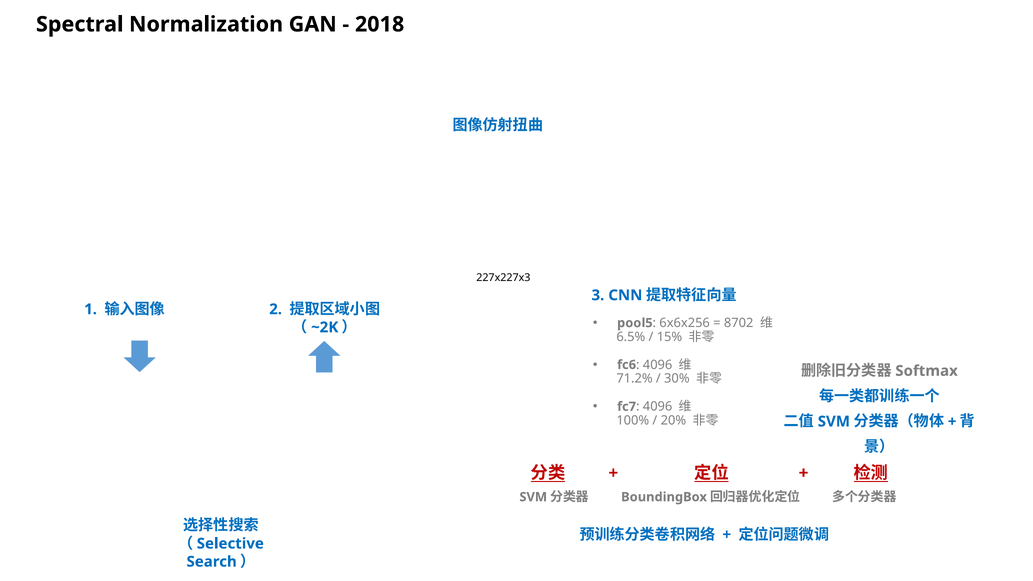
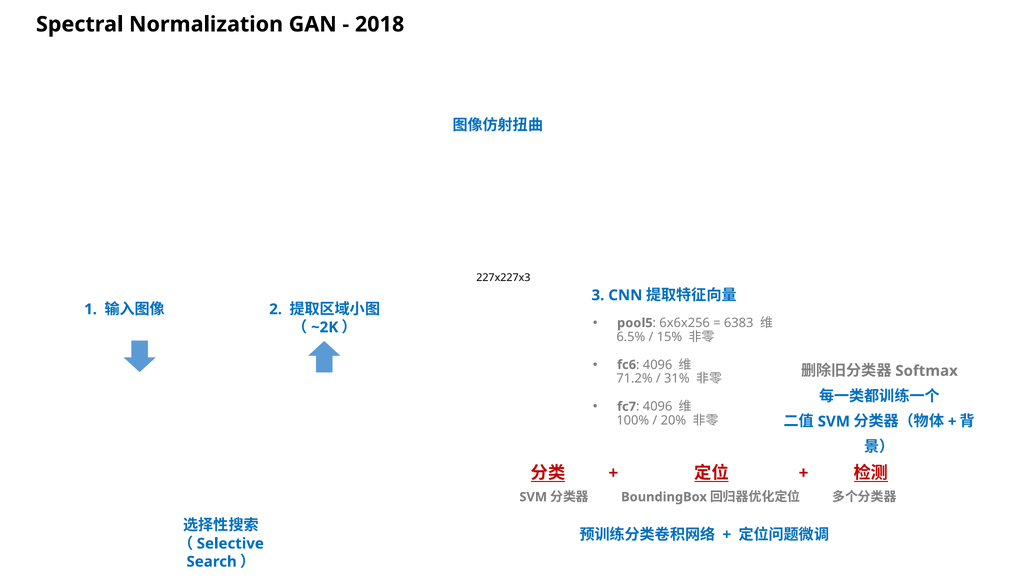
8702: 8702 -> 6383 (739, 323)
30%: 30% -> 31% (677, 379)
